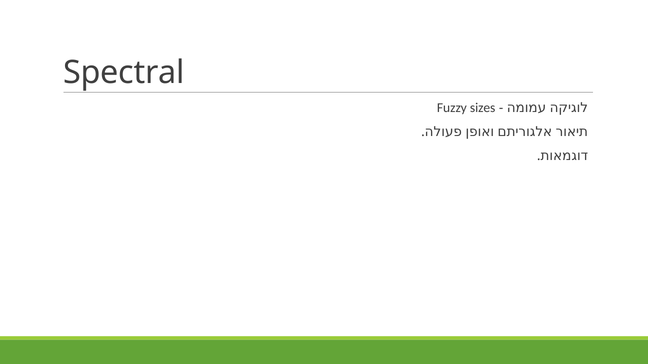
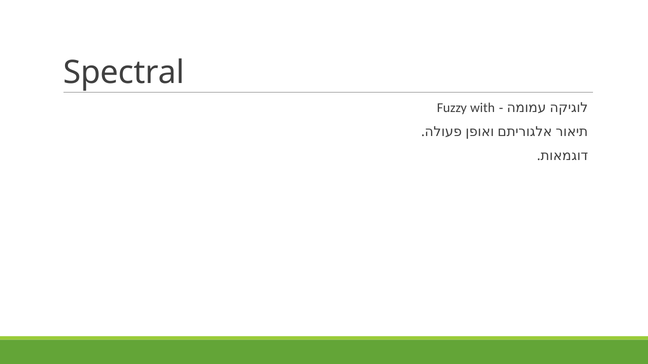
sizes: sizes -> with (483, 108)
